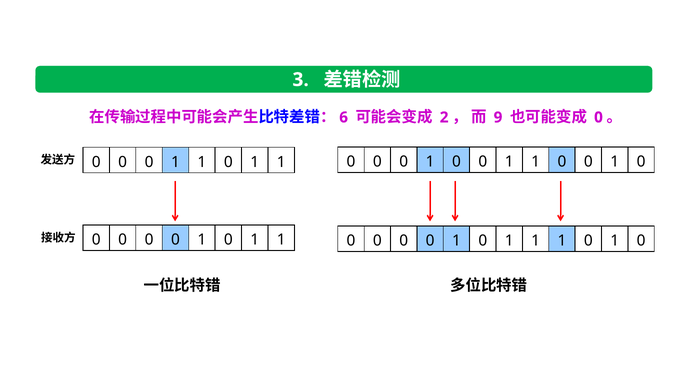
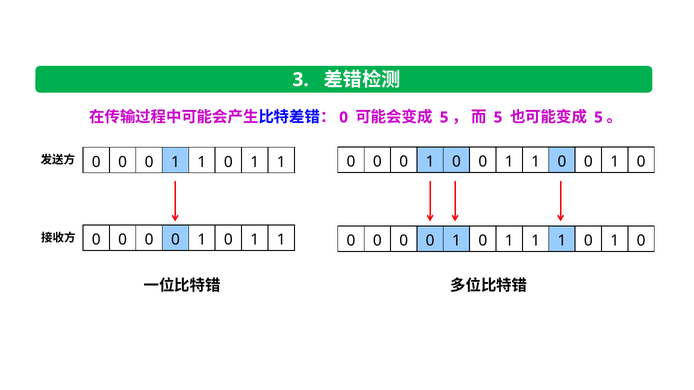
6: 6 -> 0 (344, 118)
2: 2 -> 5 (444, 118)
9: 9 -> 5 (498, 118)
0: 0 -> 5 (598, 118)
